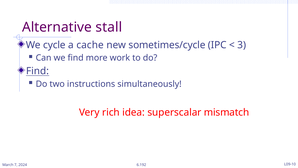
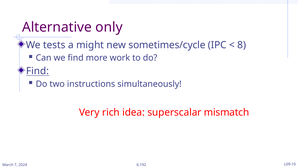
stall: stall -> only (109, 27)
cycle: cycle -> tests (54, 45)
cache: cache -> might (90, 45)
3: 3 -> 8 (242, 45)
